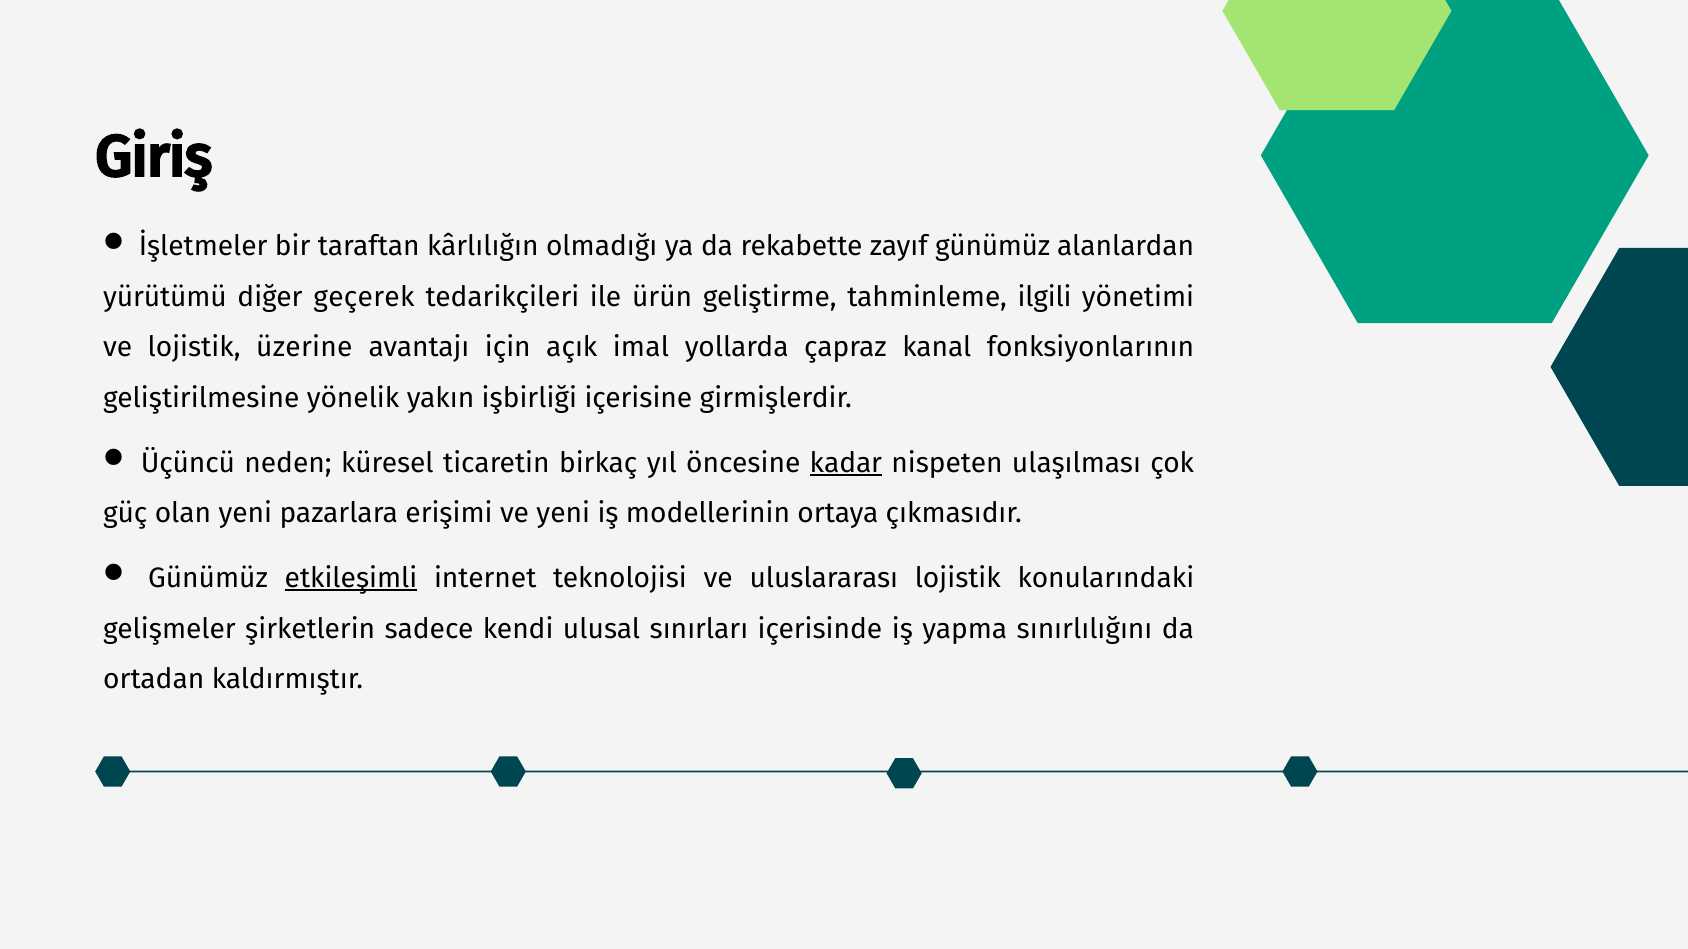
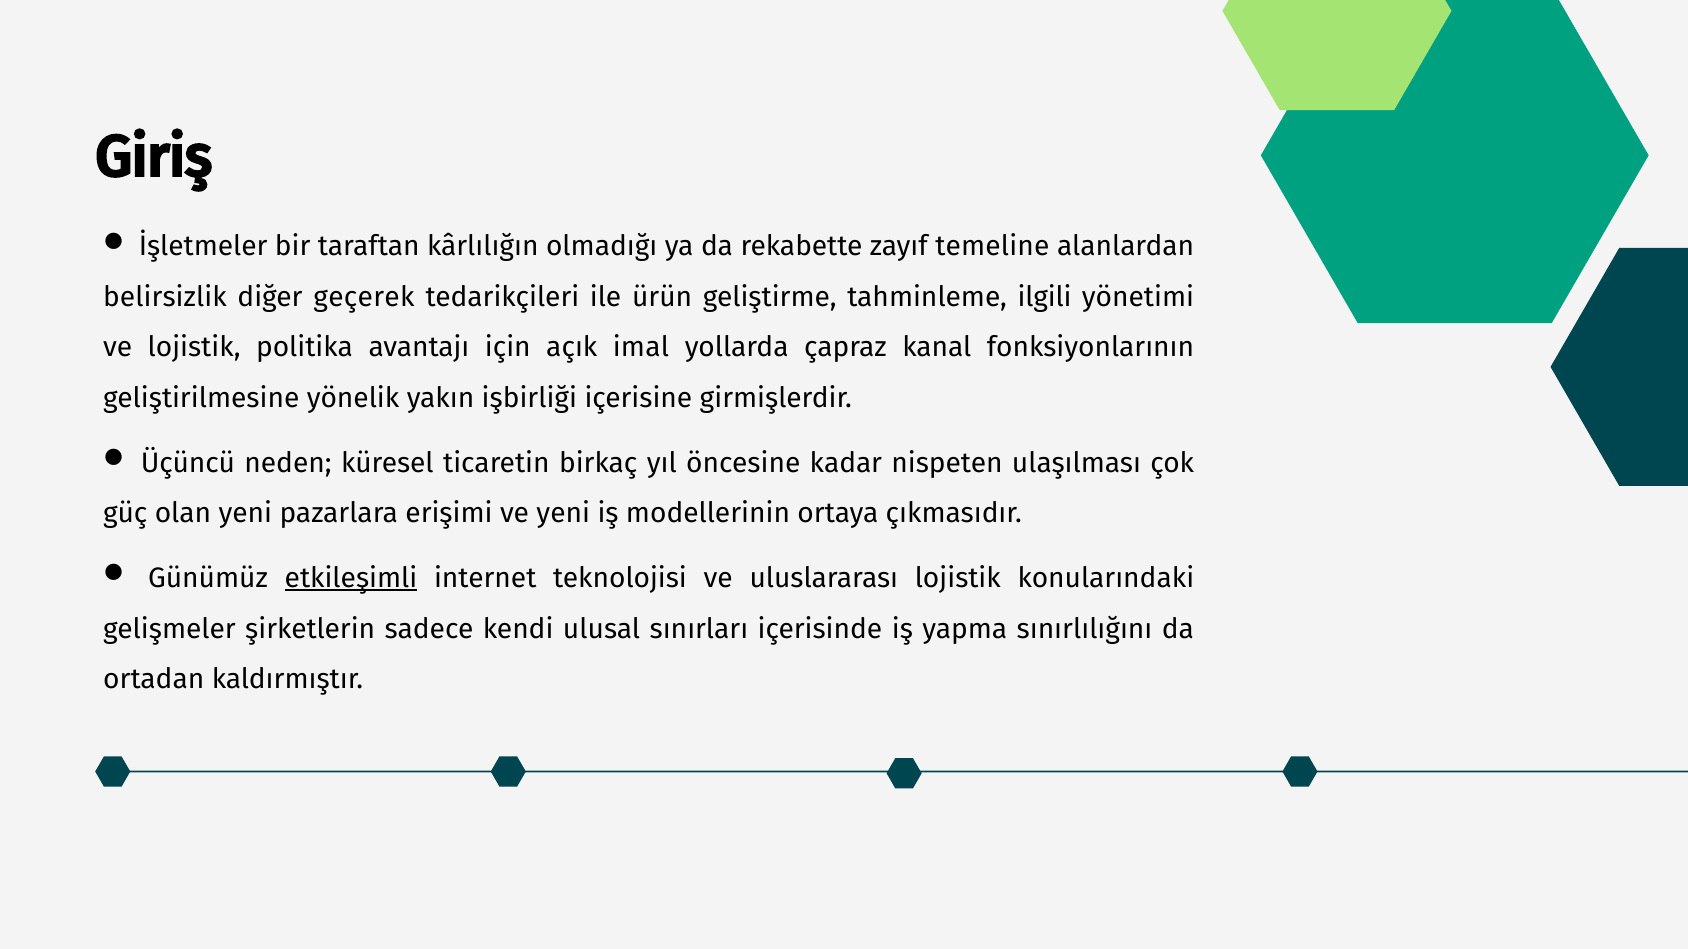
zayıf günümüz: günümüz -> temeline (992, 247)
yürütümü: yürütümü -> belirsizlik (165, 297)
üzerine: üzerine -> politika (305, 348)
kadar underline: present -> none (846, 463)
